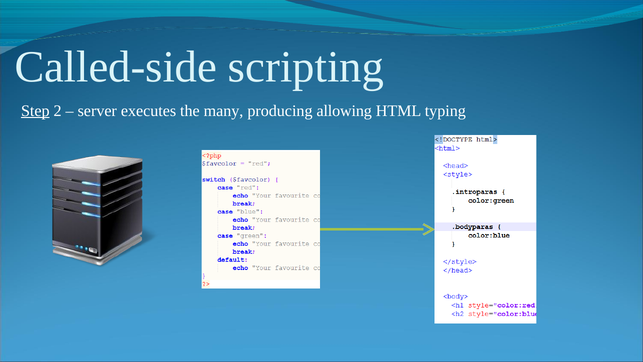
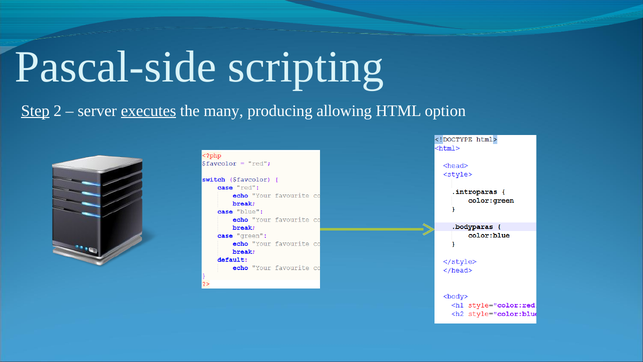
Called-side: Called-side -> Pascal-side (116, 67)
executes underline: none -> present (149, 111)
typing: typing -> option (445, 111)
